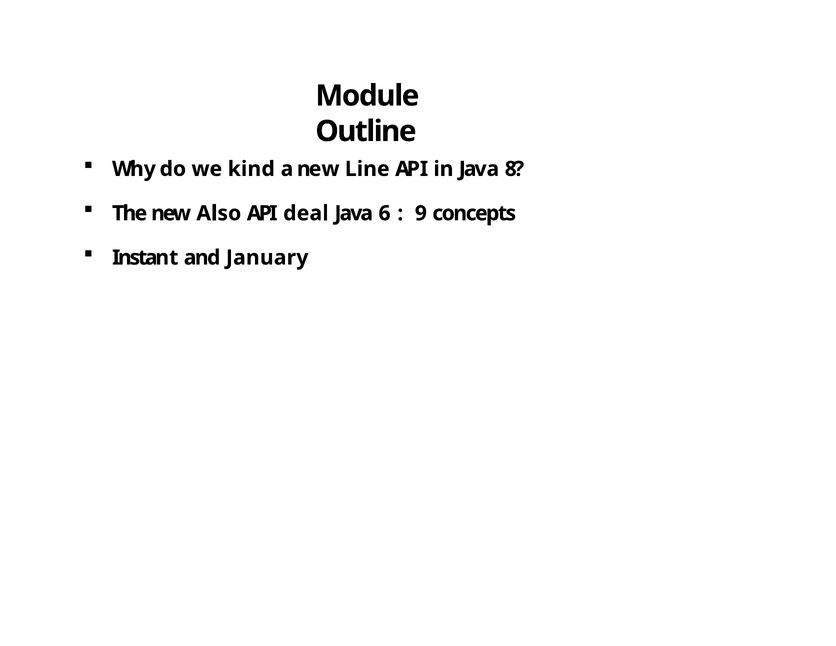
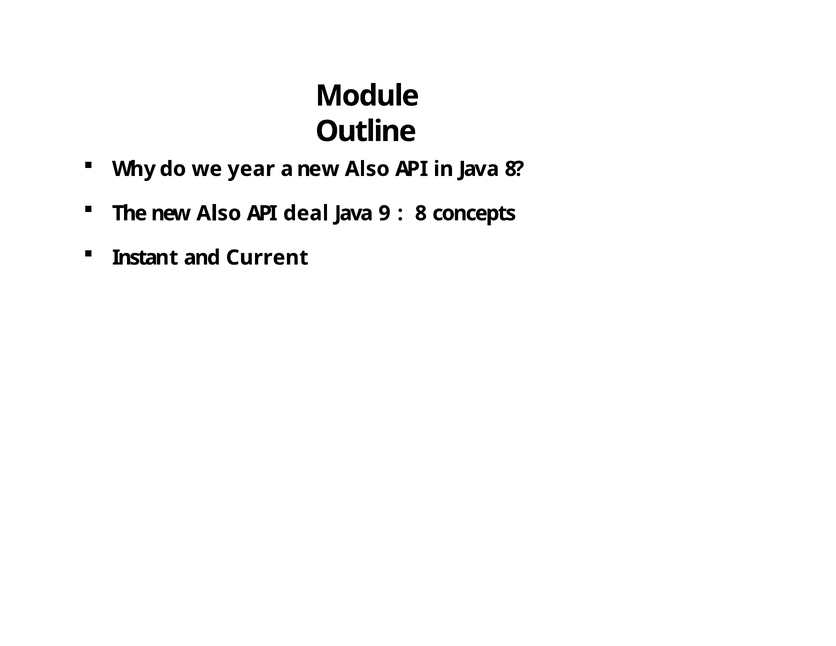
kind: kind -> year (251, 169)
a new Line: Line -> Also (367, 169)
6: 6 -> 9 (385, 213)
9: 9 -> 8 (421, 213)
January: January -> Current (267, 258)
